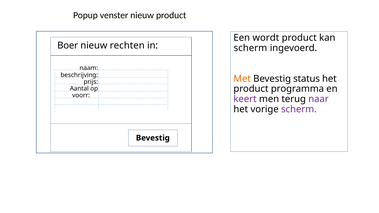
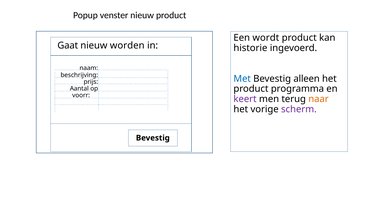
Boer: Boer -> Gaat (68, 46)
rechten: rechten -> worden (127, 46)
scherm: scherm -> historie (250, 48)
Met colour: orange -> blue (242, 79)
status: status -> alleen (307, 79)
naar colour: purple -> orange (319, 99)
